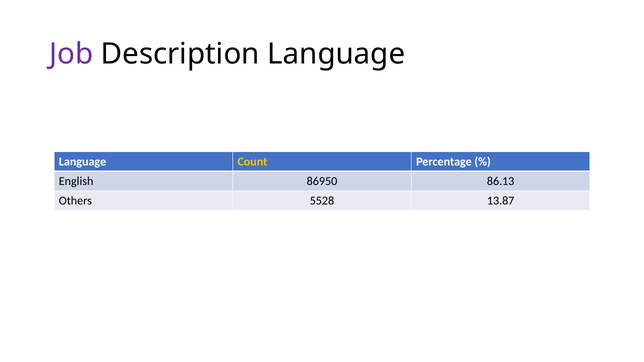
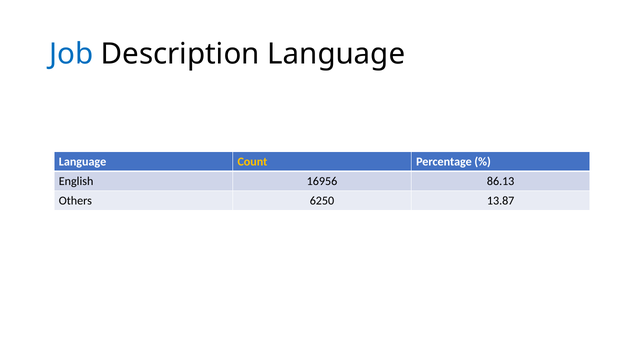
Job colour: purple -> blue (71, 54)
86950: 86950 -> 16956 (322, 181)
5528: 5528 -> 6250 (322, 201)
